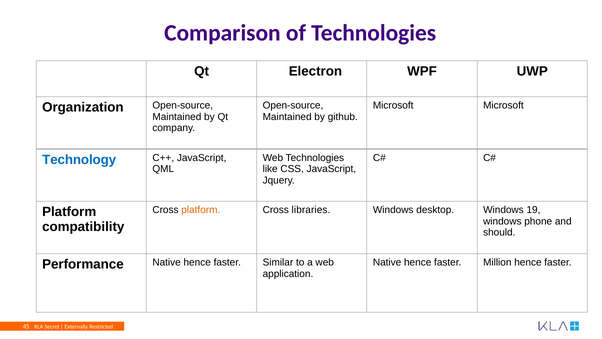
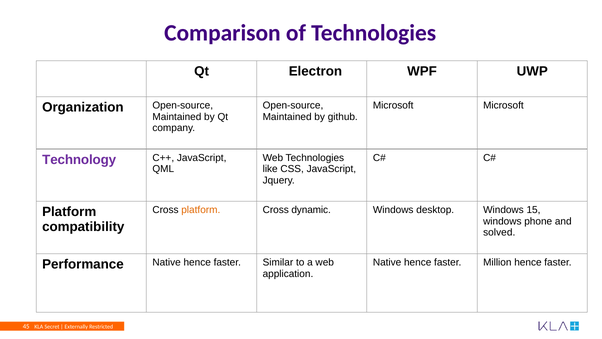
Technology colour: blue -> purple (79, 159)
libraries: libraries -> dynamic (311, 210)
19: 19 -> 15 (533, 210)
should: should -> solved (499, 232)
